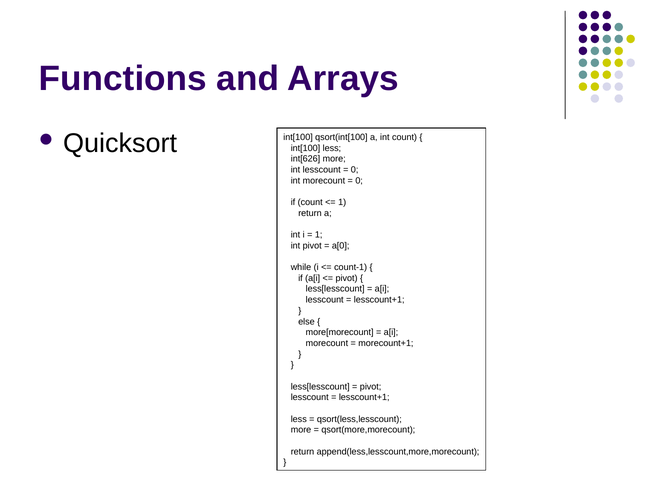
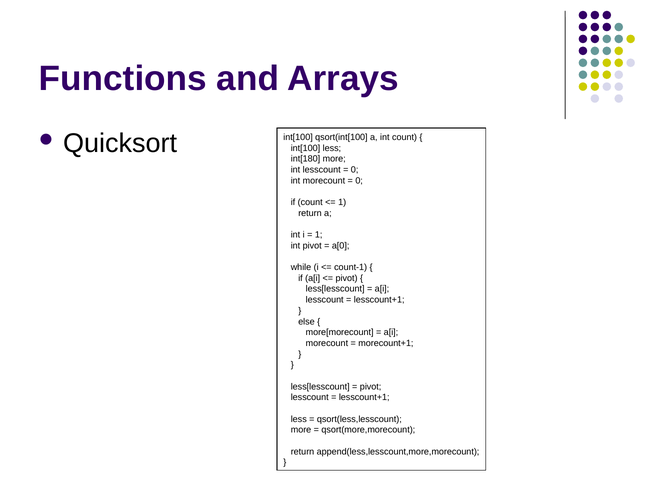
int[626: int[626 -> int[180 (306, 159)
